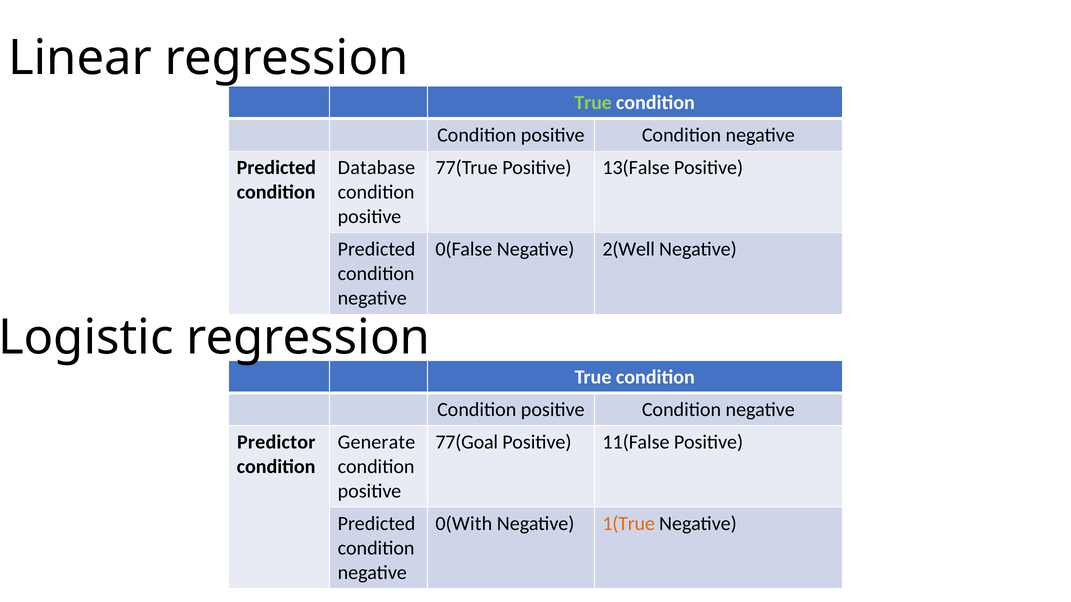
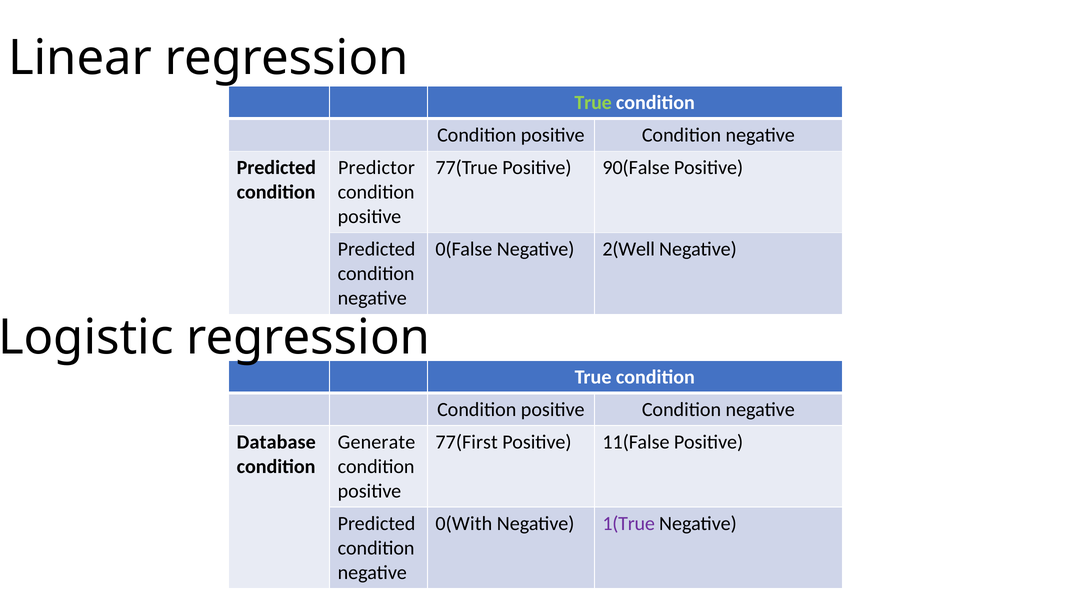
Database: Database -> Predictor (376, 168)
13(False: 13(False -> 90(False (636, 168)
Predictor: Predictor -> Database (276, 442)
77(Goal: 77(Goal -> 77(First (467, 442)
1(True colour: orange -> purple (629, 524)
